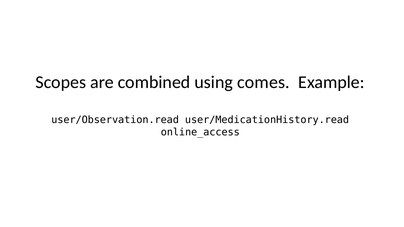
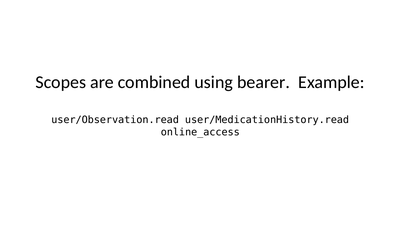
comes: comes -> bearer (264, 82)
